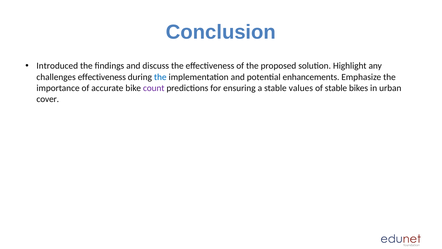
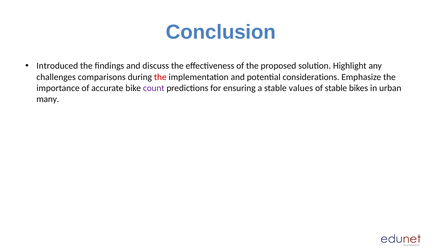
challenges effectiveness: effectiveness -> comparisons (102, 77)
the colour: blue -> red (160, 77)
enhancements: enhancements -> considerations (311, 77)
cover: cover -> many (48, 99)
